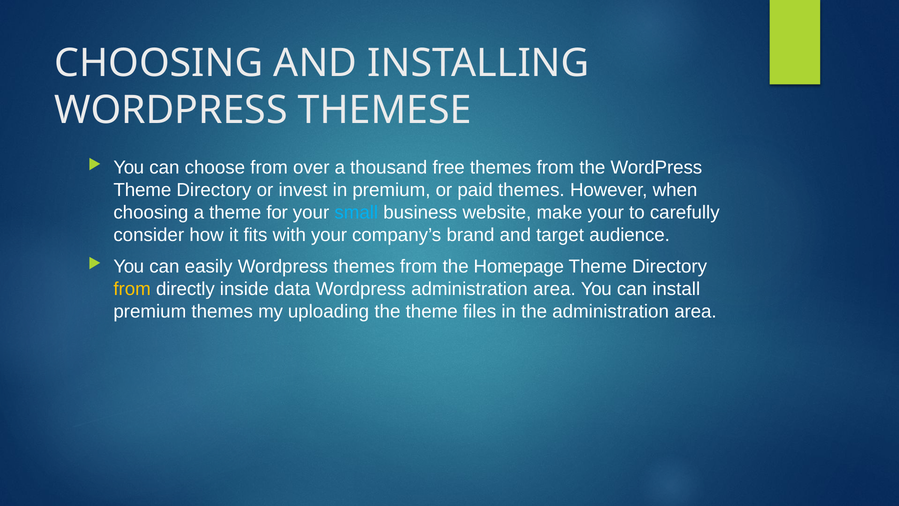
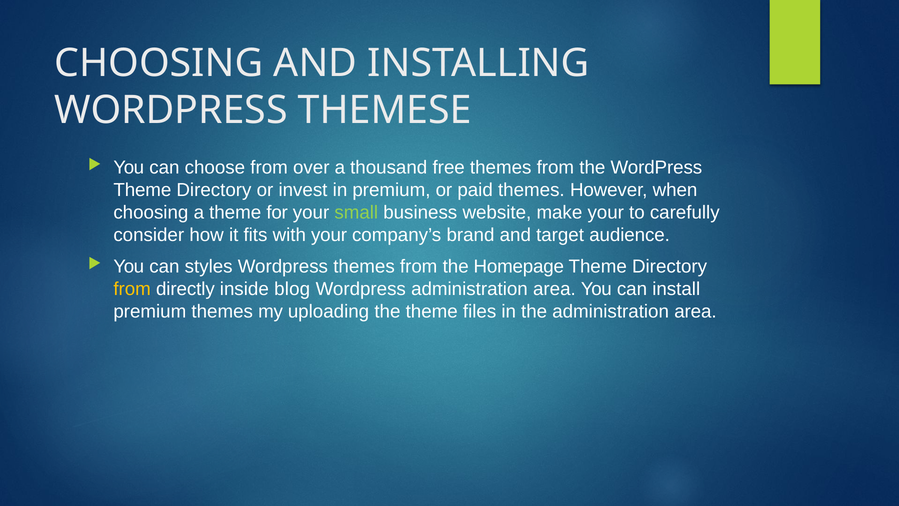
small colour: light blue -> light green (356, 212)
easily: easily -> styles (209, 267)
data: data -> blog (292, 289)
